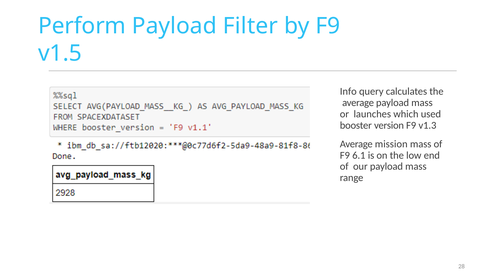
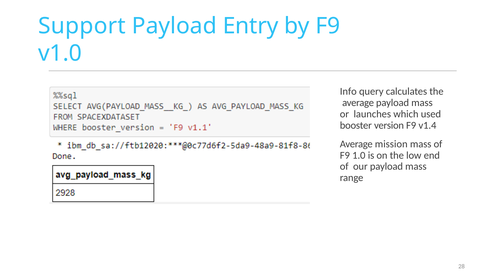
Perform: Perform -> Support (82, 26)
Filter: Filter -> Entry (251, 26)
v1.5: v1.5 -> v1.0 (60, 53)
v1.3: v1.3 -> v1.4 (427, 126)
6.1: 6.1 -> 1.0 (359, 156)
